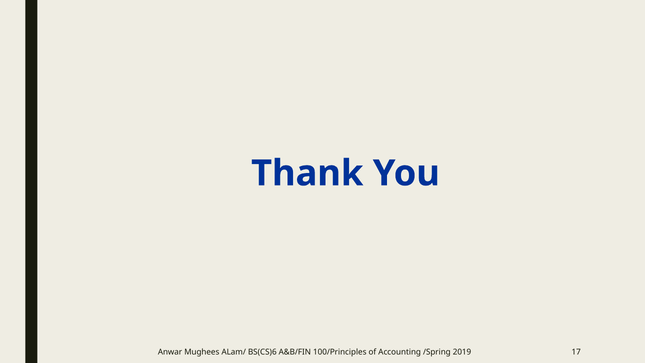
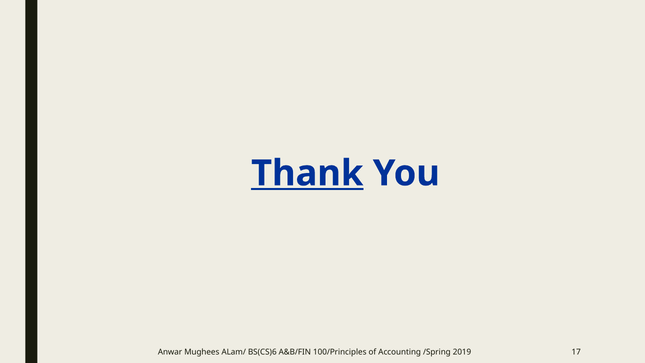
Thank underline: none -> present (307, 173)
